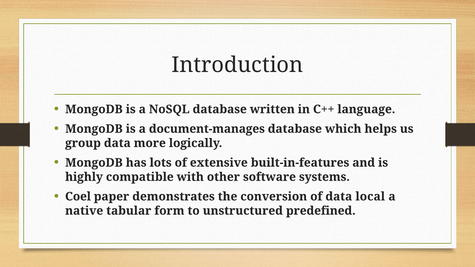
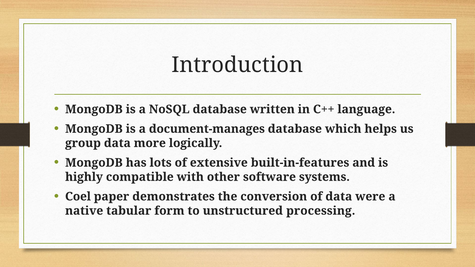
local: local -> were (370, 197)
predefined: predefined -> processing (321, 211)
